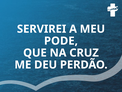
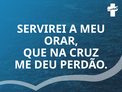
PODE: PODE -> ORAR (61, 41)
